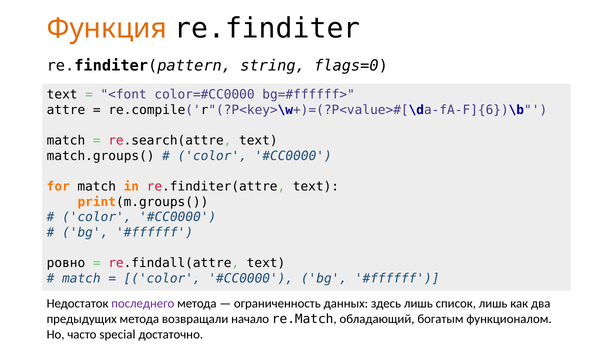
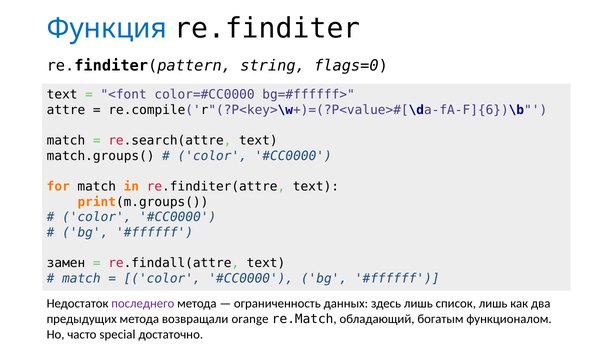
Функция colour: orange -> blue (107, 28)
ровно: ровно -> замен (66, 263)
начало: начало -> orange (250, 319)
